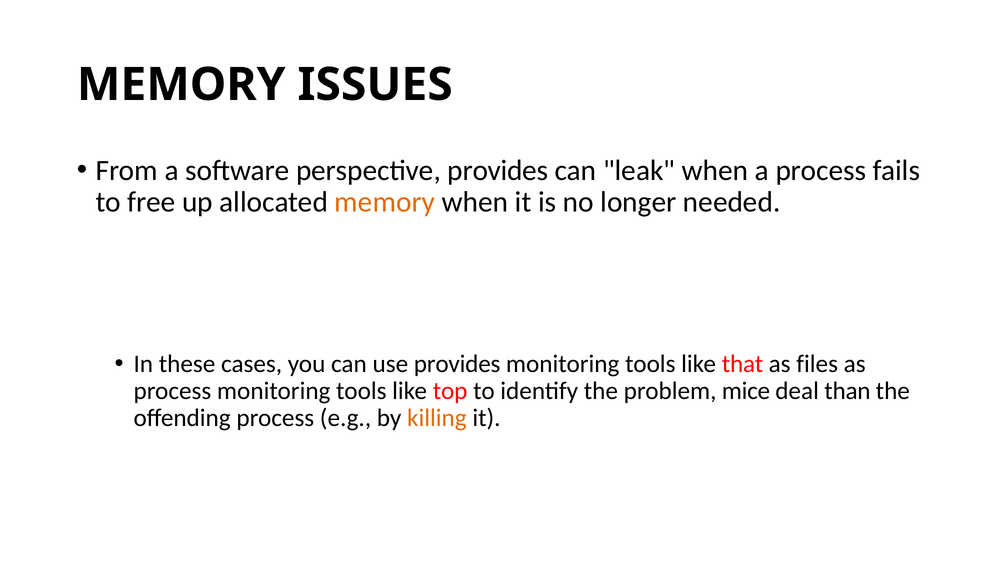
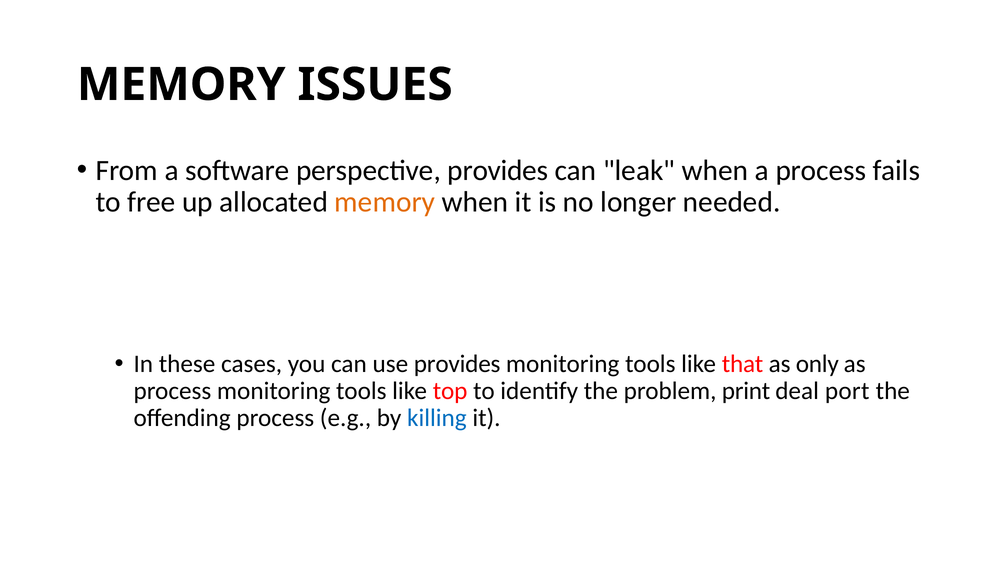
files: files -> only (817, 364)
mice: mice -> print (746, 391)
than: than -> port (847, 391)
killing colour: orange -> blue (437, 418)
